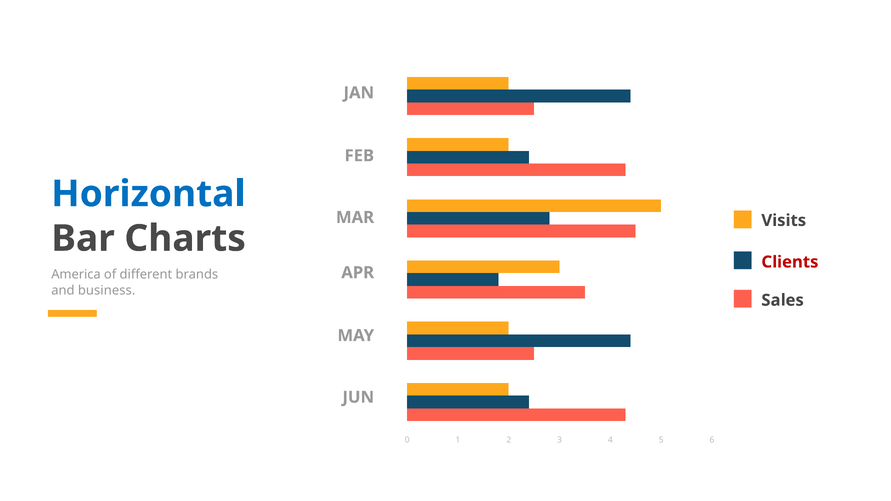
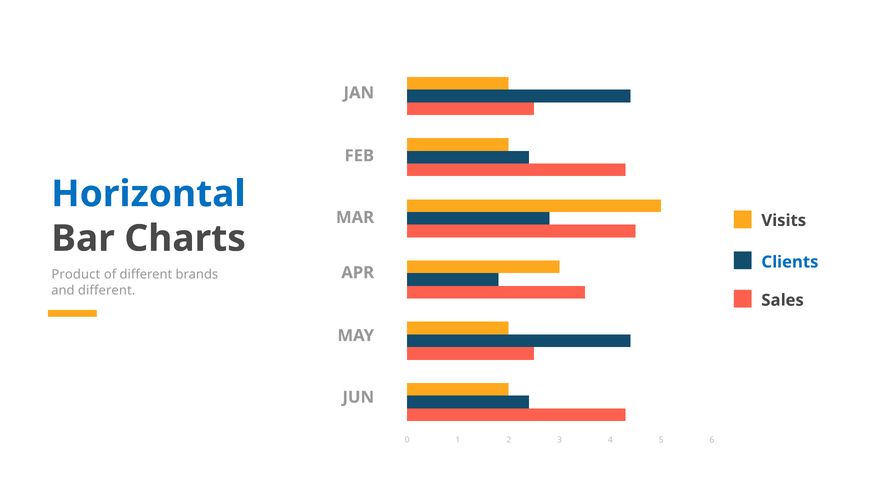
Clients colour: red -> blue (790, 262)
America: America -> Product (76, 275)
and business: business -> different (107, 290)
